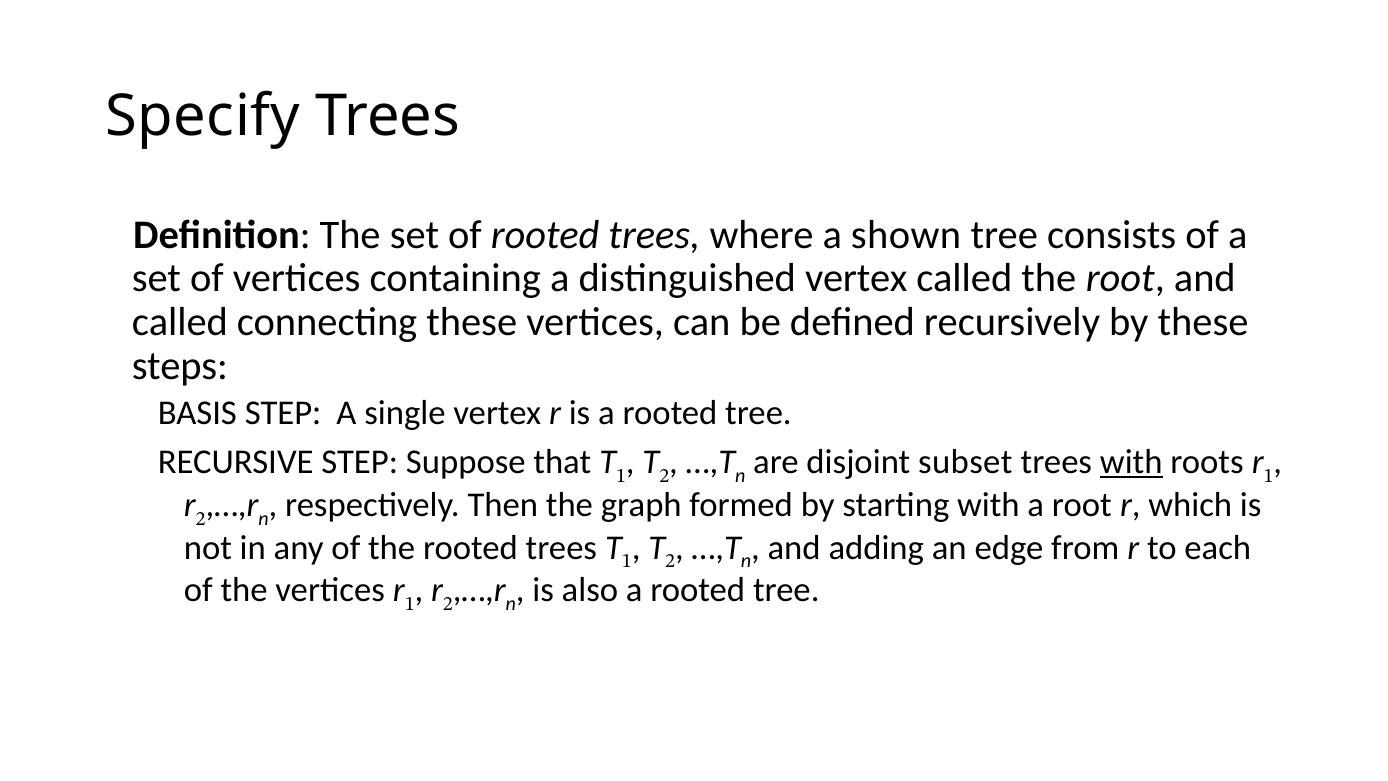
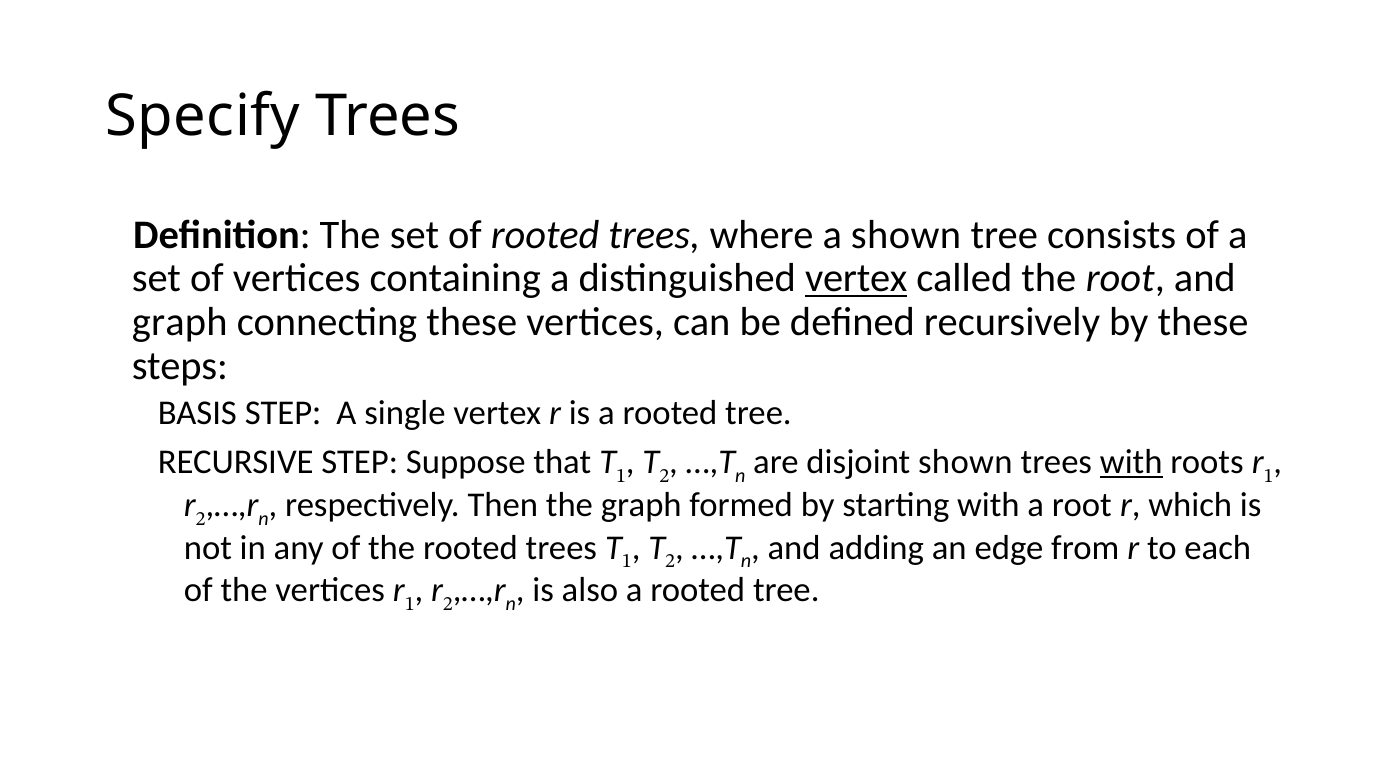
vertex underline: none -> present (856, 278)
called: called -> graph (180, 322)
disjoint subset: subset -> shown (965, 462)
